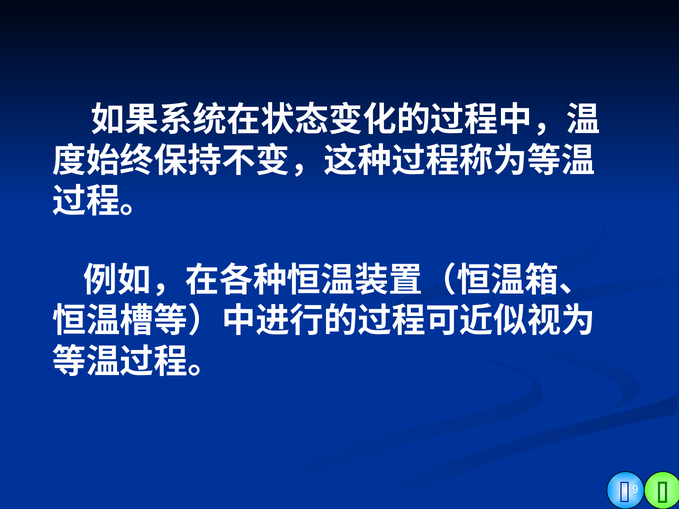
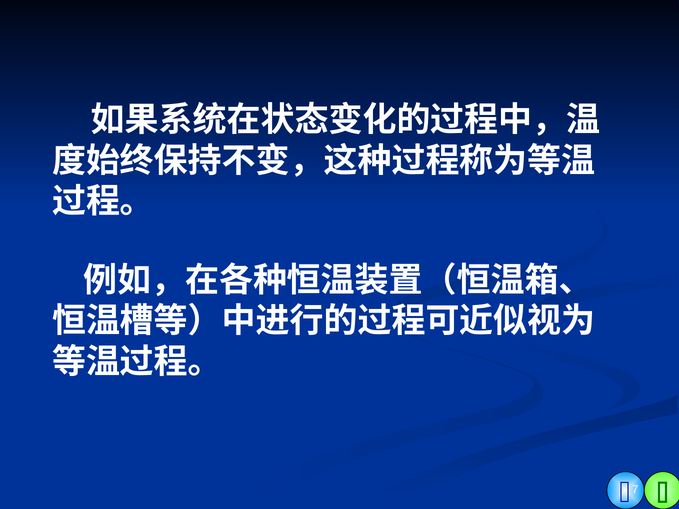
9: 9 -> 7 (635, 490)
